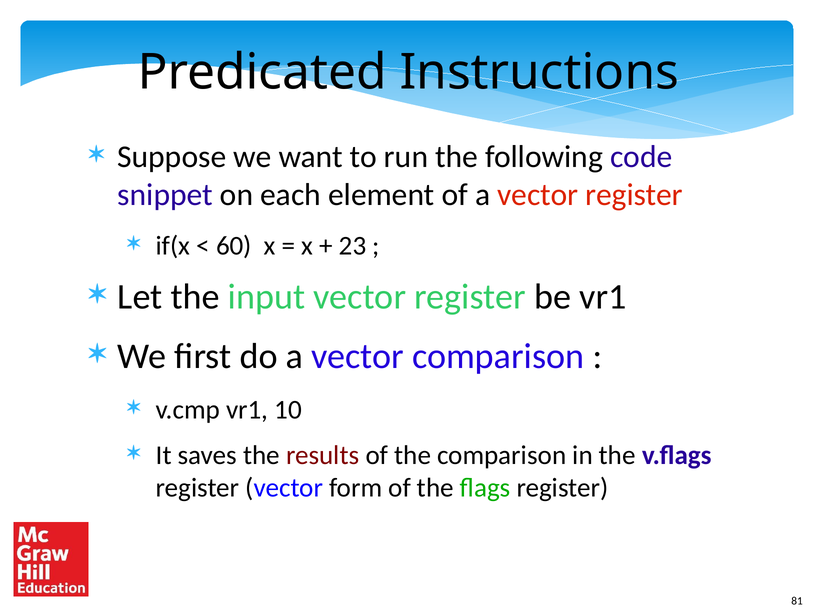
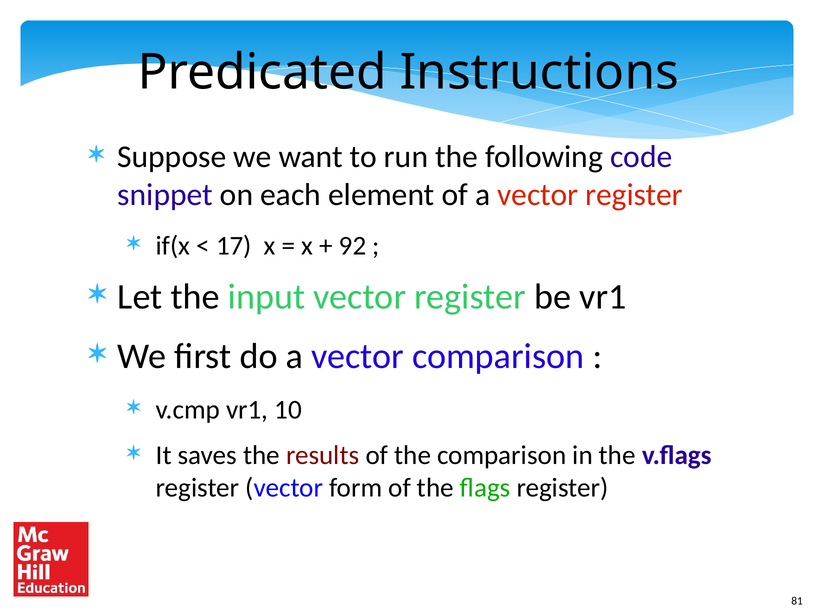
60: 60 -> 17 (234, 246)
23: 23 -> 92 (353, 246)
